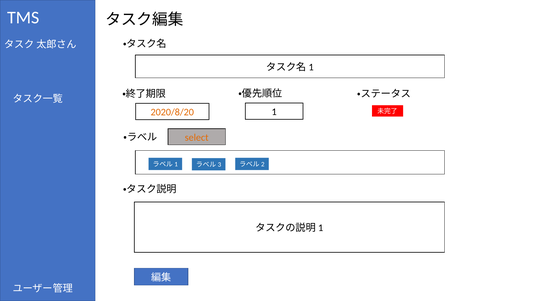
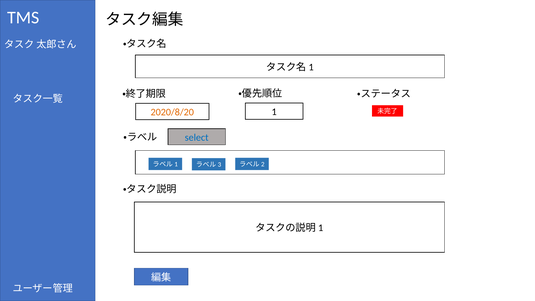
select colour: orange -> blue (197, 137)
